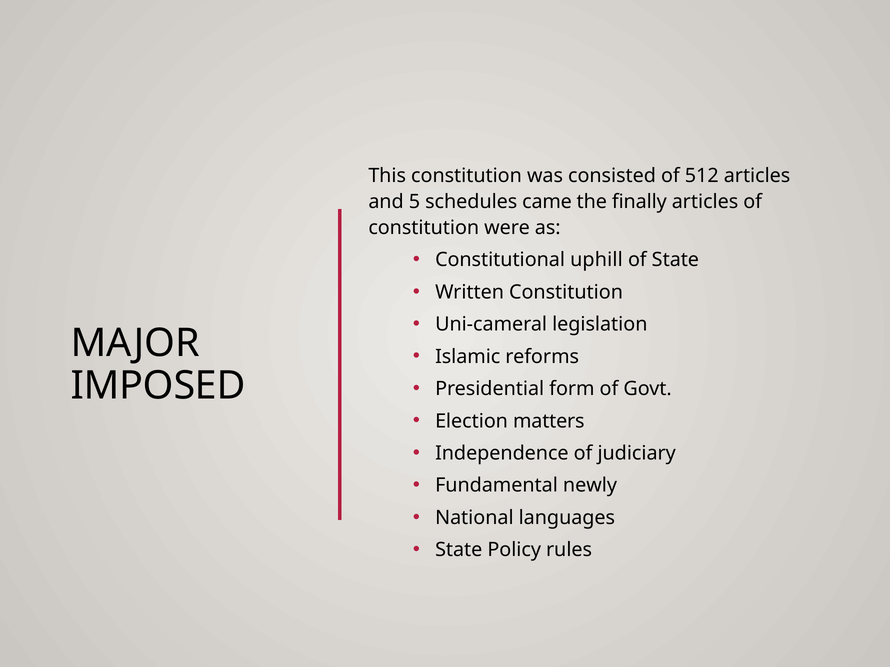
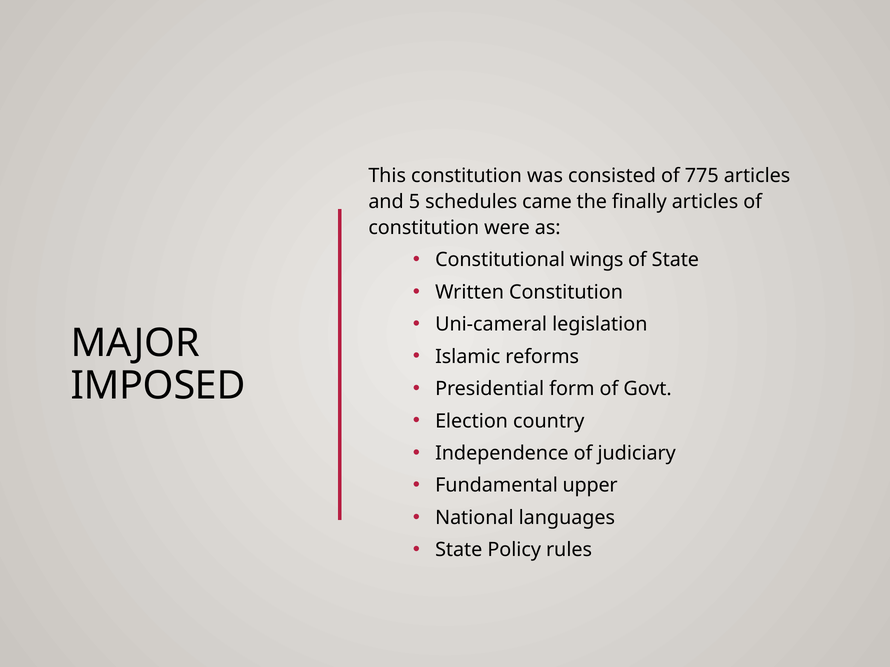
512: 512 -> 775 (702, 176)
uphill: uphill -> wings (597, 260)
matters: matters -> country (549, 421)
newly: newly -> upper (590, 486)
